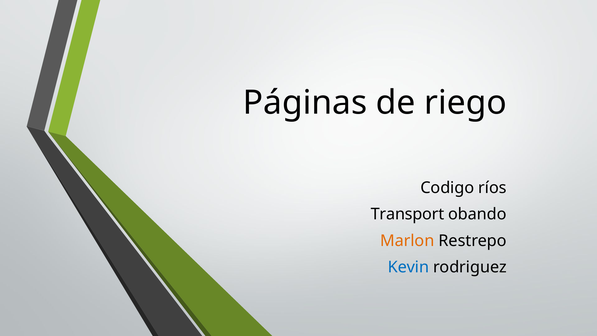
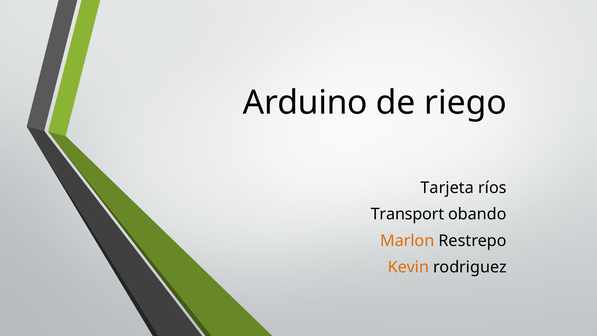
Páginas: Páginas -> Arduino (305, 103)
Codigo: Codigo -> Tarjeta (447, 188)
Kevin colour: blue -> orange (408, 267)
